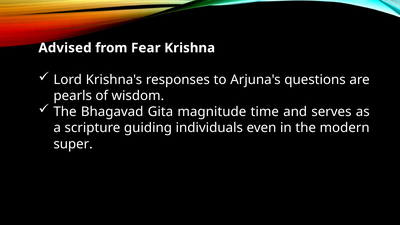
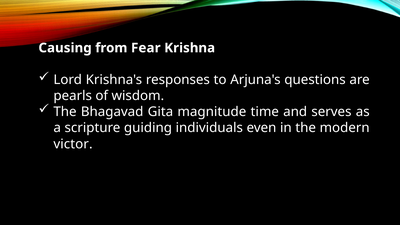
Advised: Advised -> Causing (65, 48)
super: super -> victor (73, 144)
